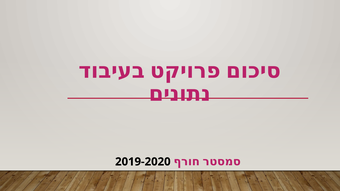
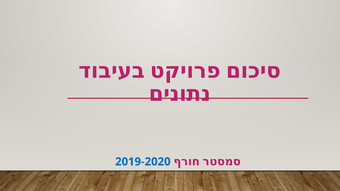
2019-2020 colour: black -> blue (143, 162)
